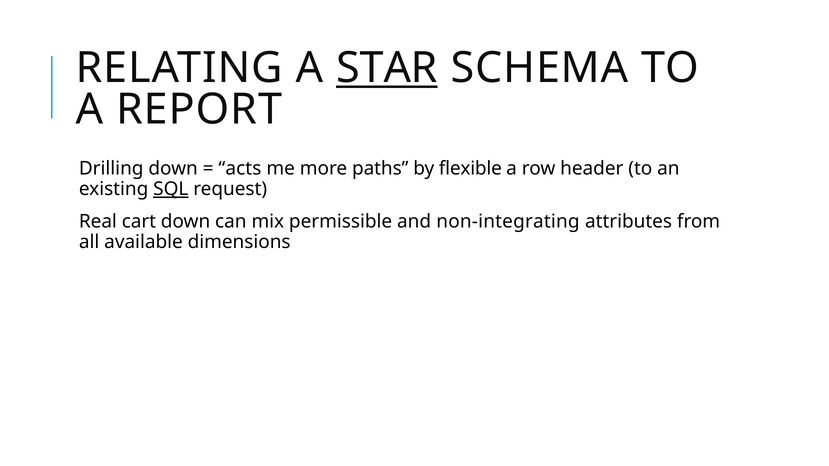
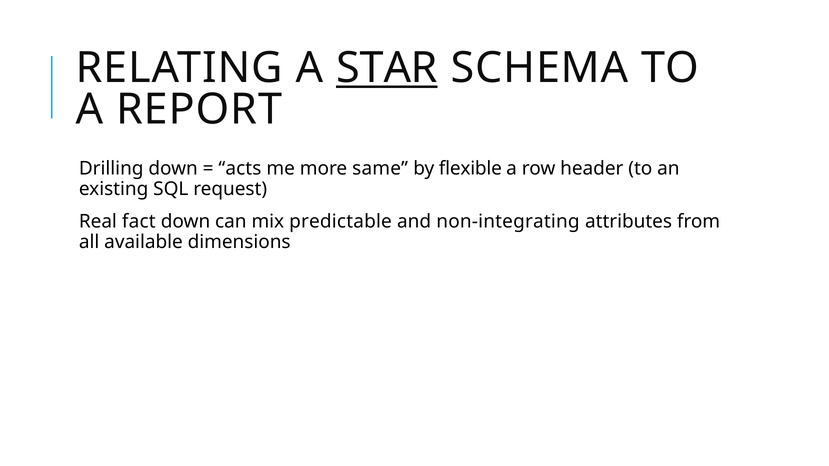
paths: paths -> same (380, 169)
SQL underline: present -> none (171, 189)
cart: cart -> fact (139, 222)
permissible: permissible -> predictable (341, 222)
